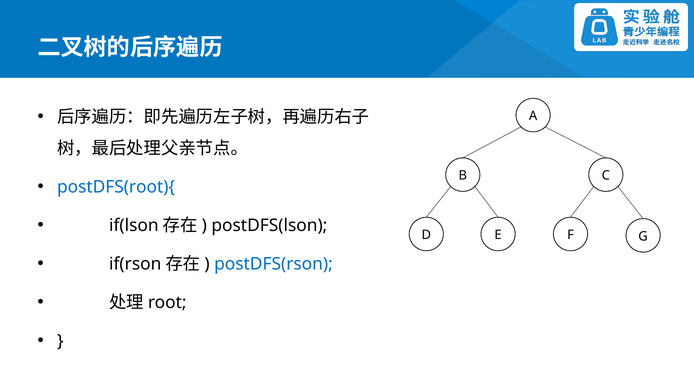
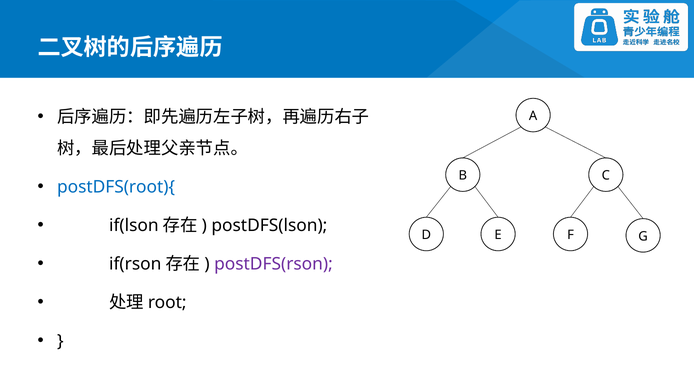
postDFS(rson colour: blue -> purple (273, 263)
